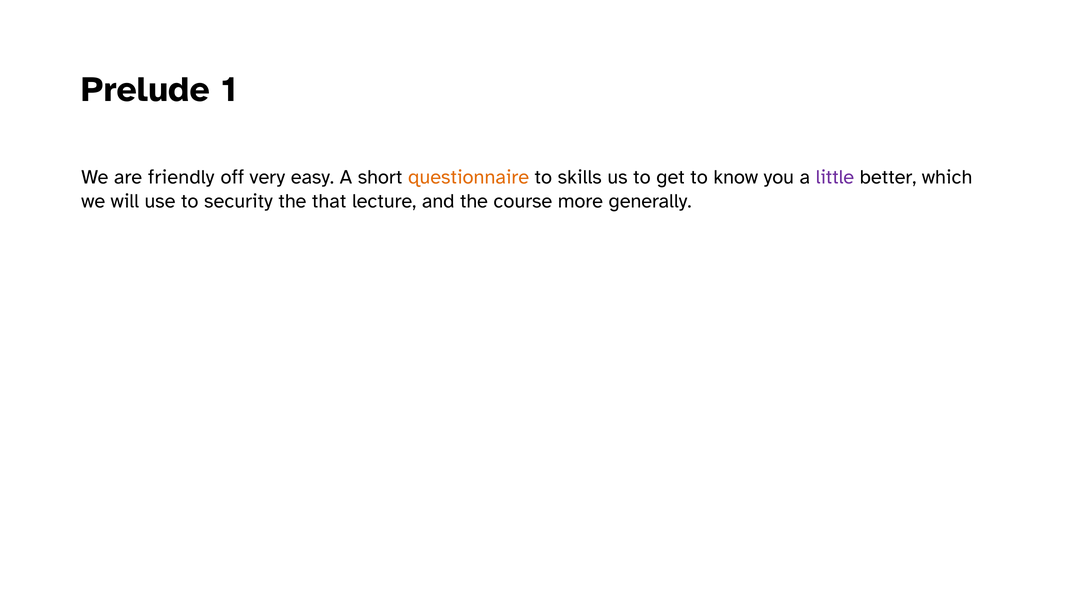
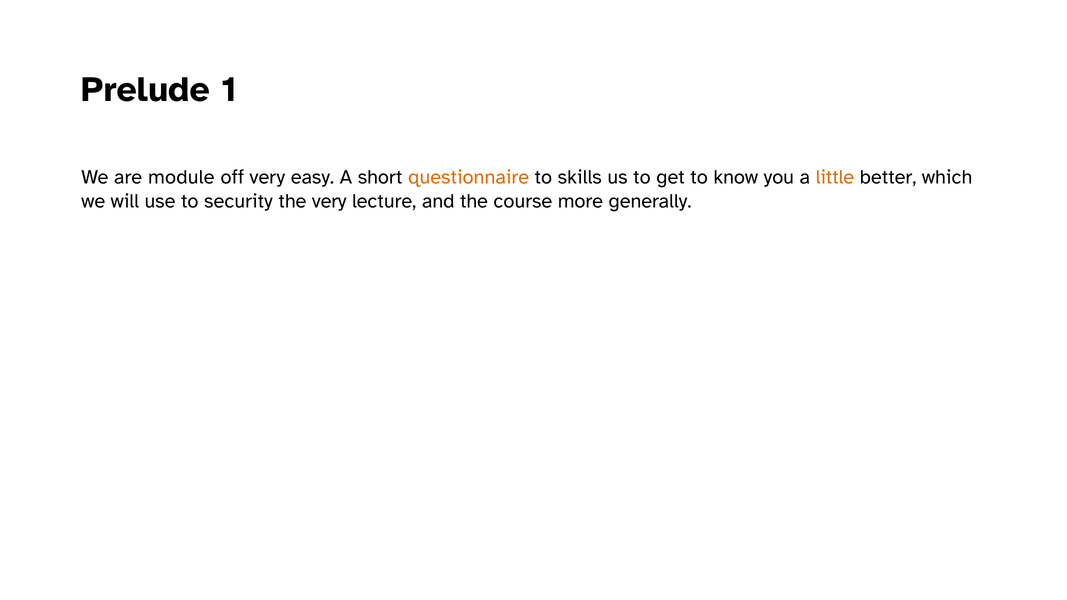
friendly: friendly -> module (181, 177)
little colour: purple -> orange (835, 177)
the that: that -> very (329, 201)
